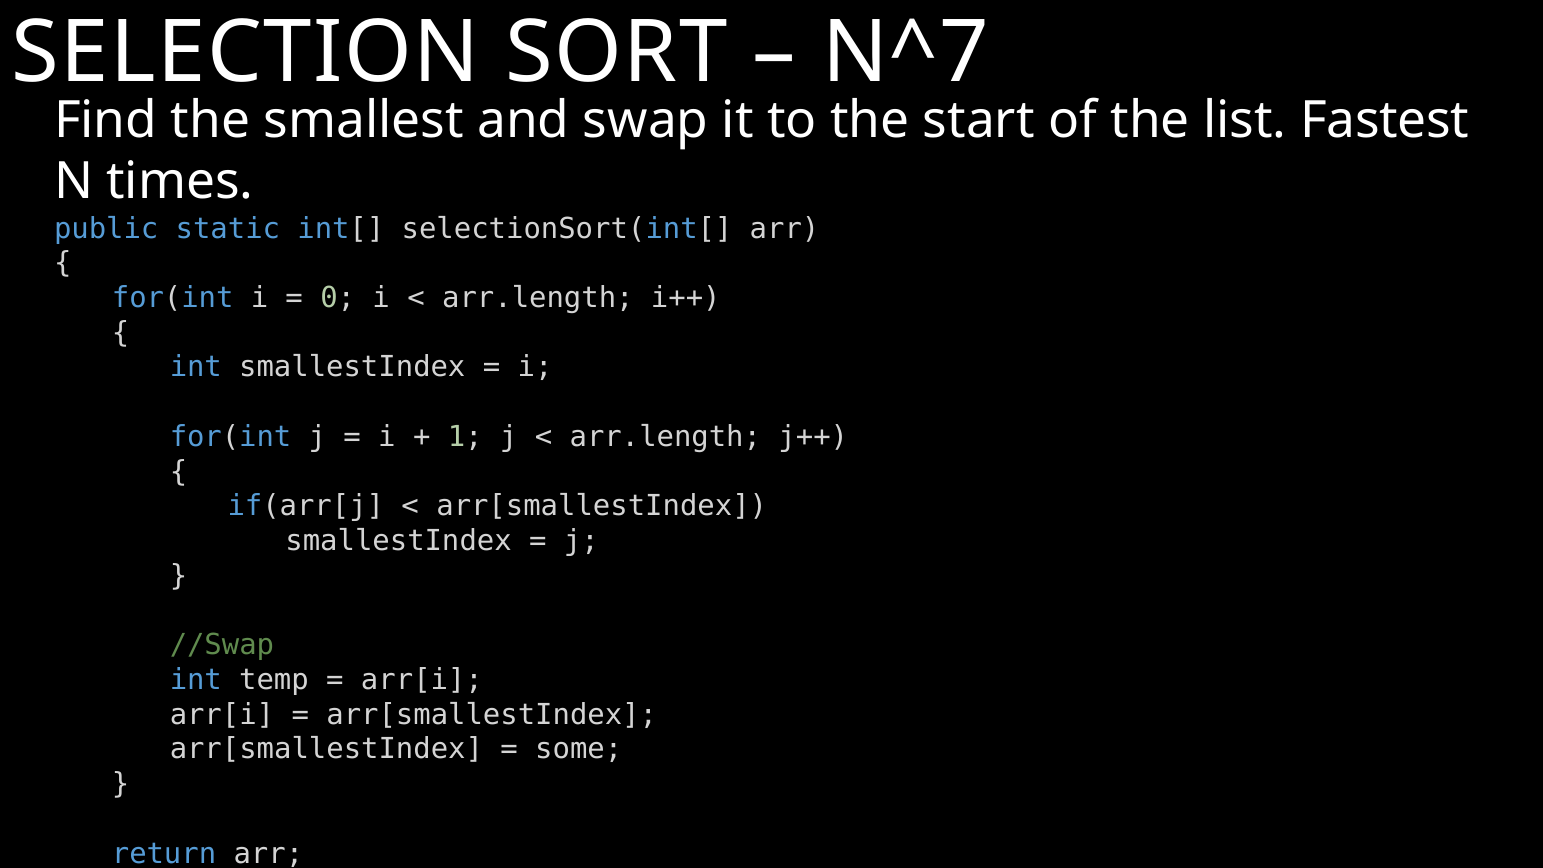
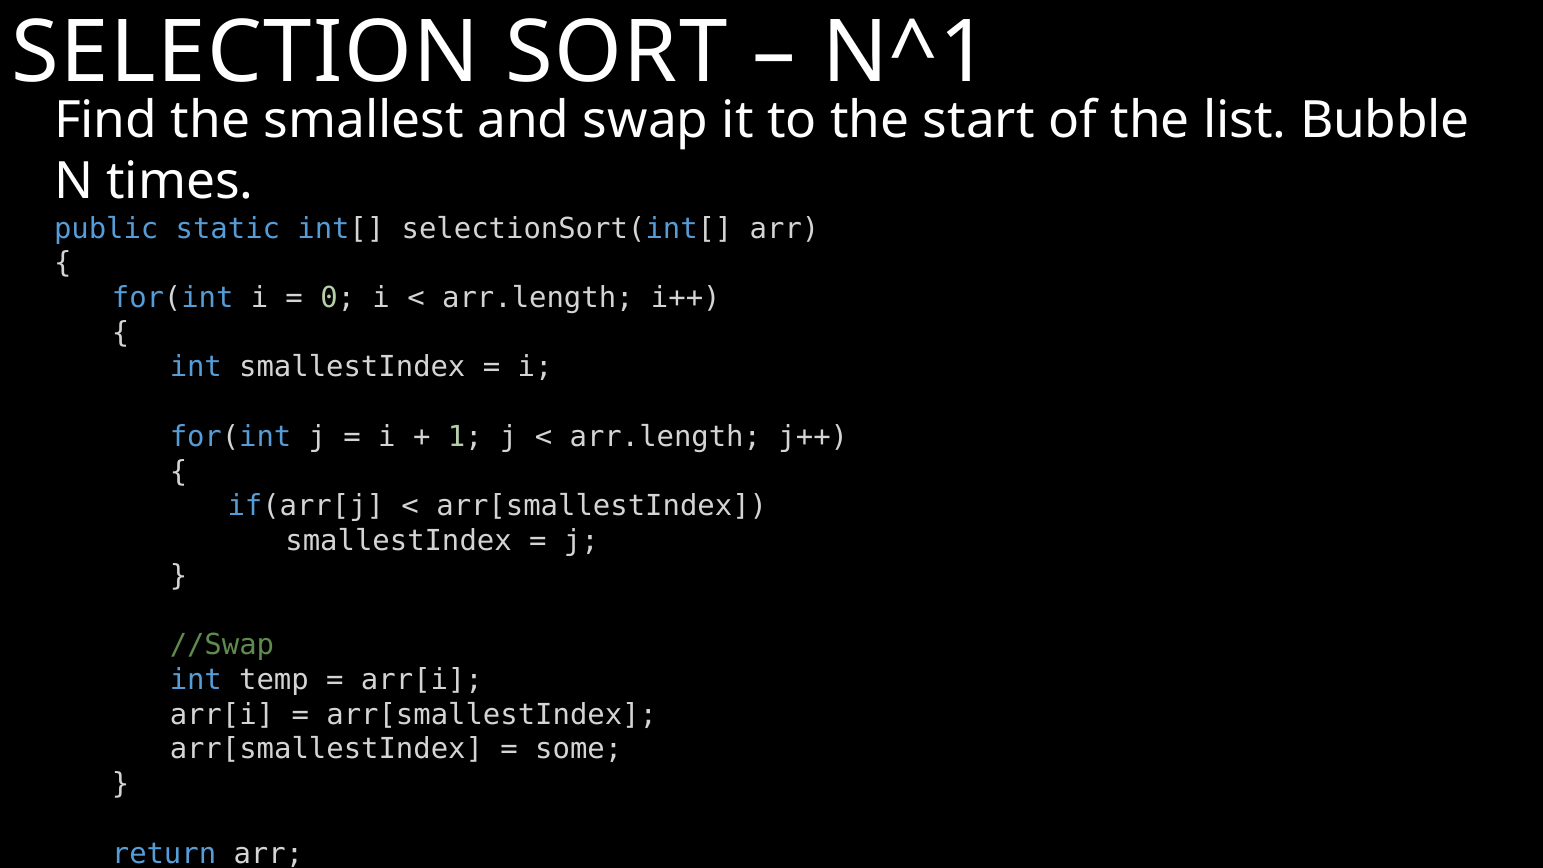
N^7: N^7 -> N^1 (906, 53)
Fastest: Fastest -> Bubble (1385, 120)
